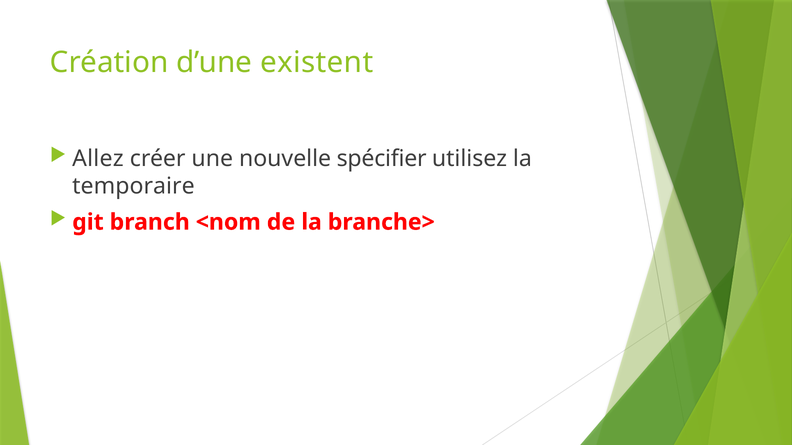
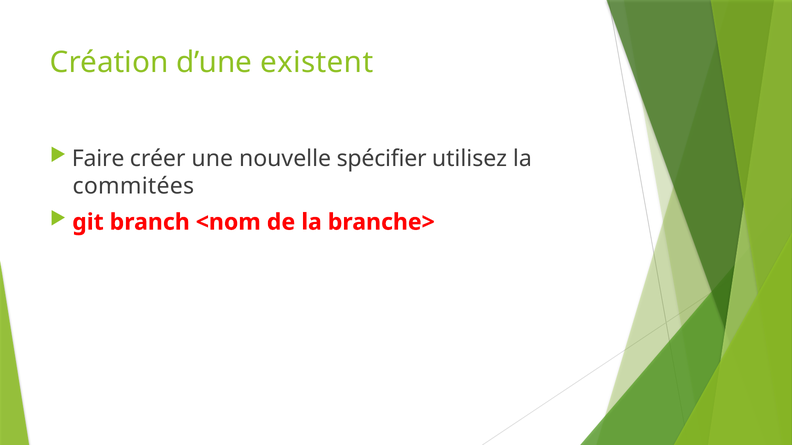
Allez: Allez -> Faire (98, 159)
temporaire: temporaire -> commitées (133, 186)
